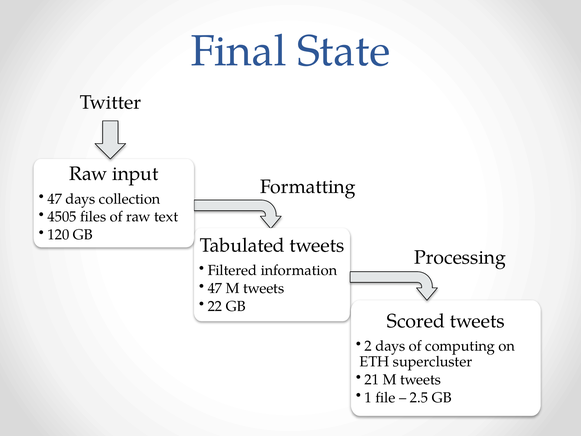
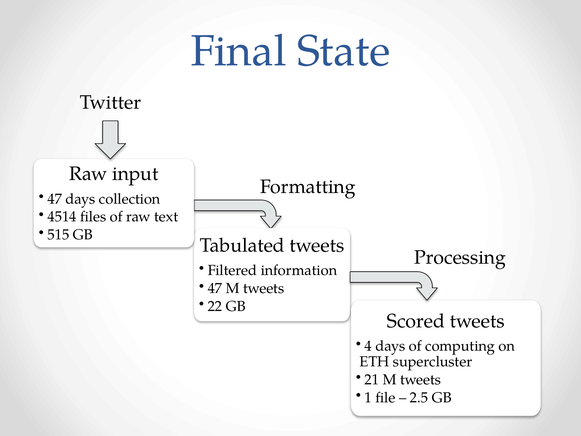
4505: 4505 -> 4514 (62, 217)
120: 120 -> 515 (58, 235)
2: 2 -> 4 (368, 346)
